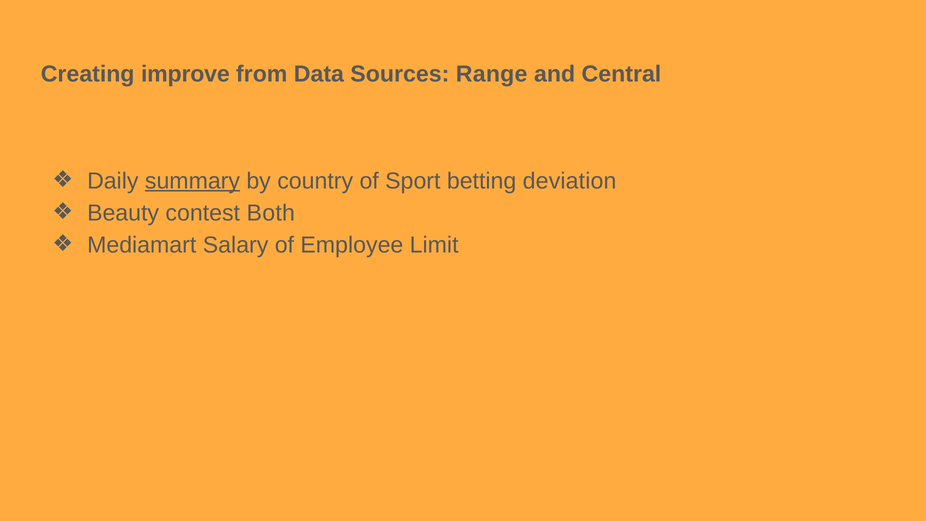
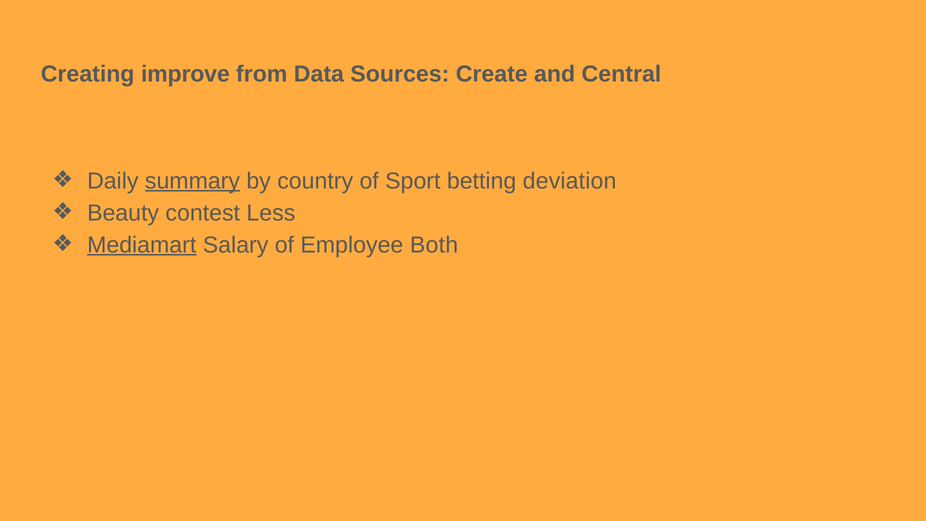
Range: Range -> Create (492, 74)
Both: Both -> Less (271, 213)
Mediamart underline: none -> present (142, 245)
Limit: Limit -> Both (434, 245)
